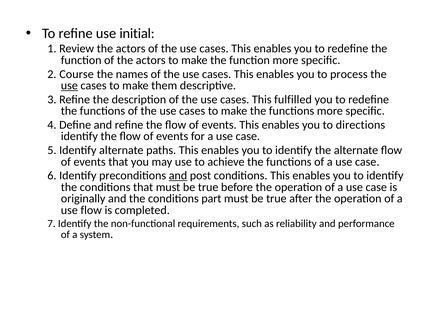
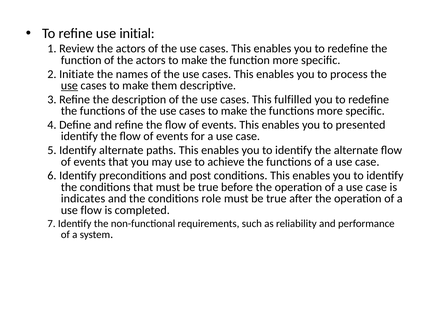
Course: Course -> Initiate (77, 74)
directions: directions -> presented (361, 125)
and underline: present -> none (178, 176)
originally: originally -> indicates (83, 199)
part: part -> role (211, 199)
